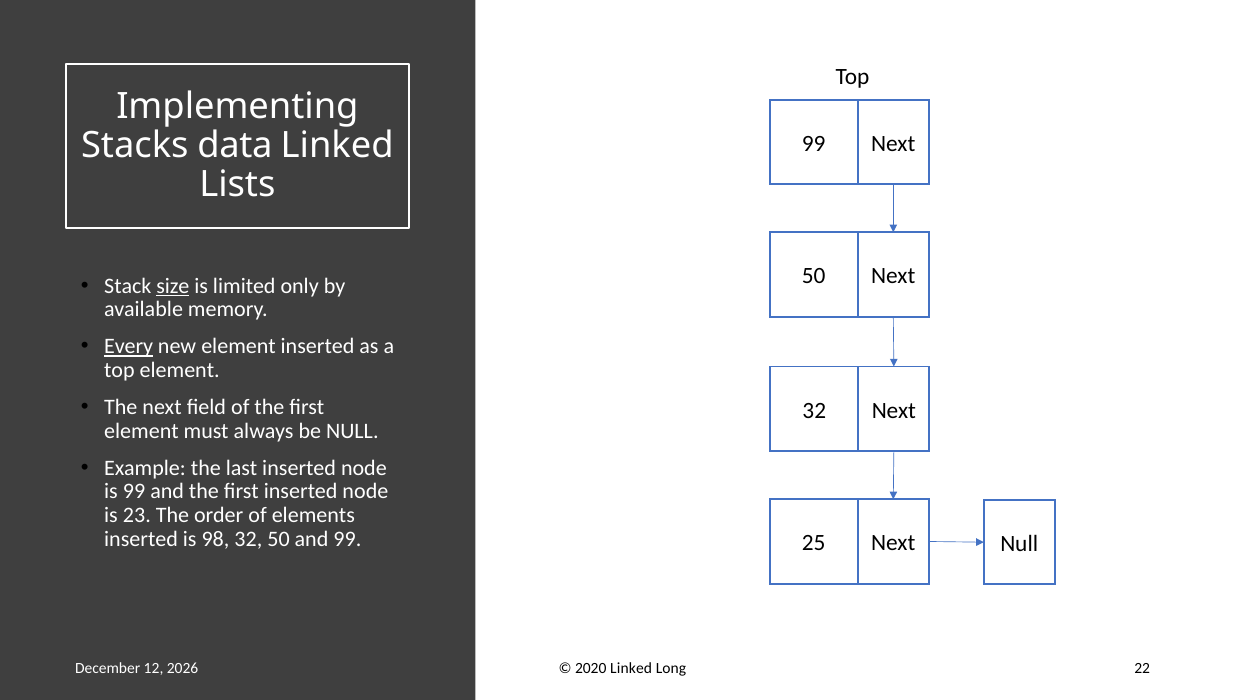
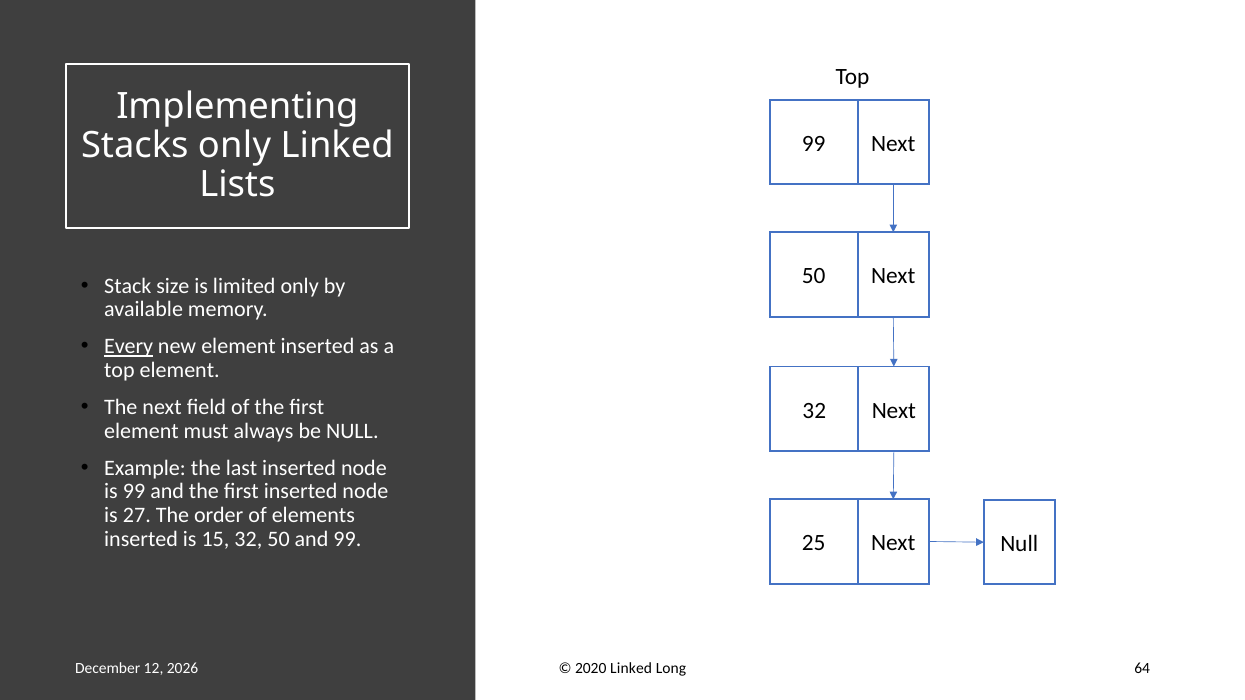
Stacks data: data -> only (235, 145)
size underline: present -> none (173, 286)
23: 23 -> 27 (137, 516)
98: 98 -> 15 (215, 540)
22: 22 -> 64 (1142, 669)
